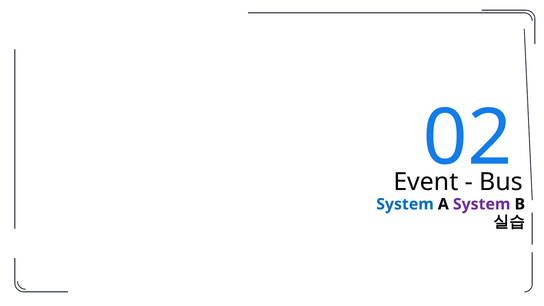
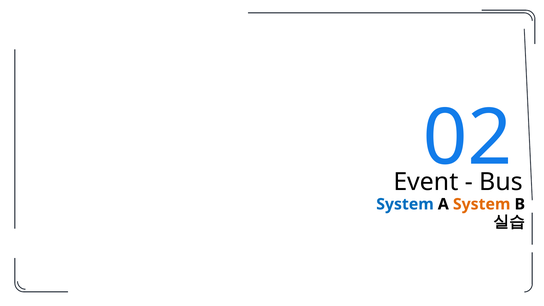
System colour: purple -> orange (482, 204)
